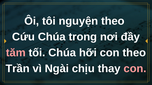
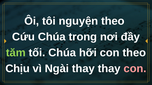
tăm colour: pink -> light green (16, 53)
Trần: Trần -> Chịu (18, 69)
Ngài chịu: chịu -> thay (83, 69)
